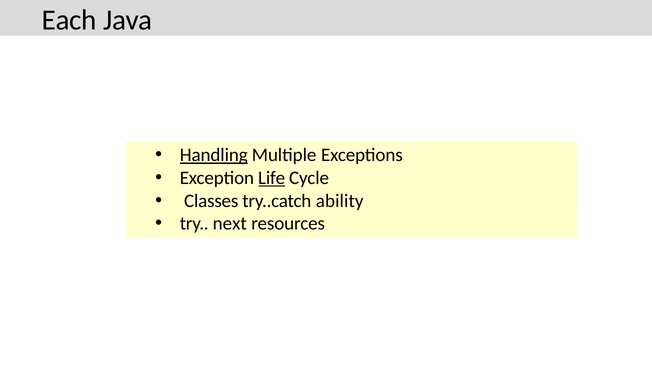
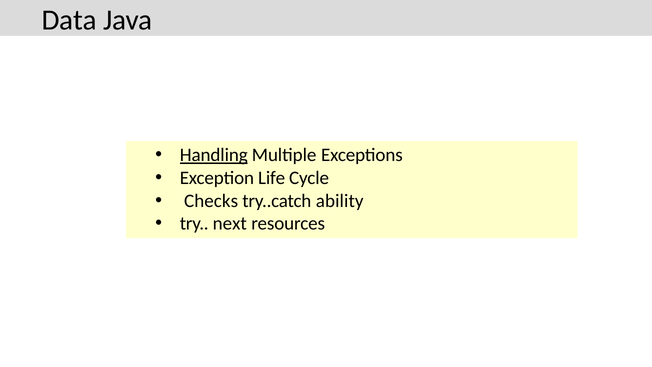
Each: Each -> Data (69, 20)
Life underline: present -> none (272, 178)
Classes: Classes -> Checks (211, 201)
